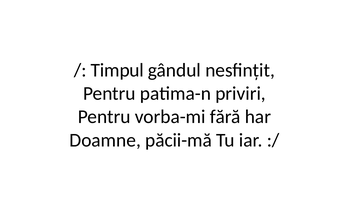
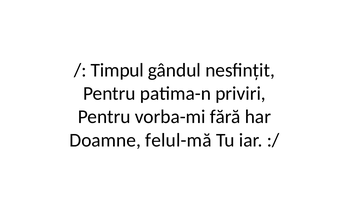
păcii-mă: păcii-mă -> felul-mă (178, 140)
